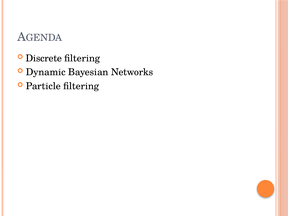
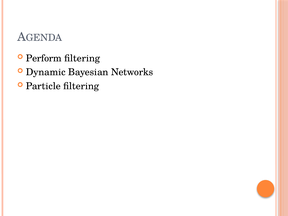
Discrete: Discrete -> Perform (44, 58)
